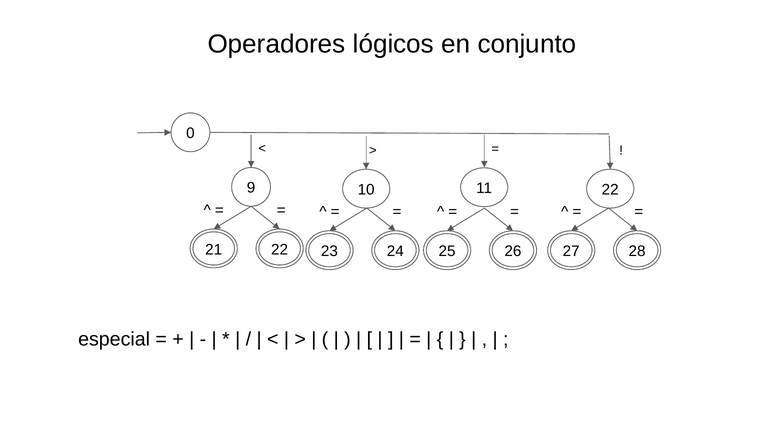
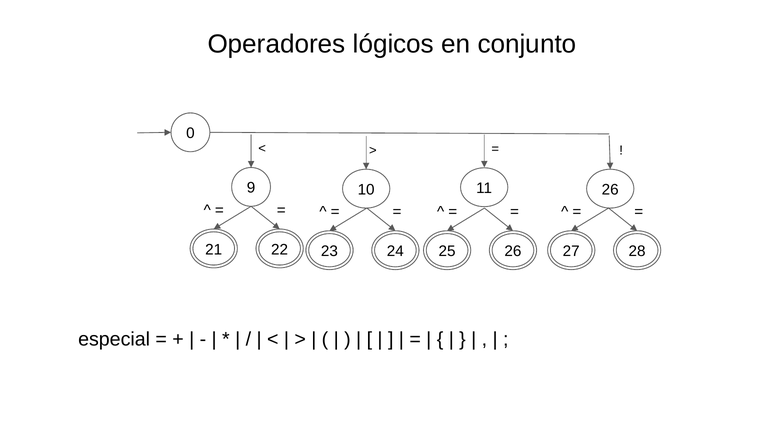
11 22: 22 -> 26 (610, 190)
